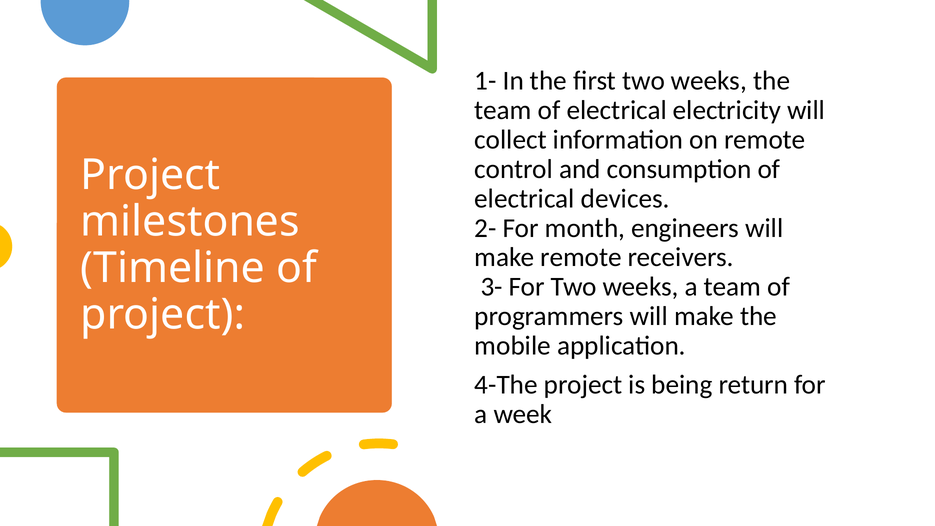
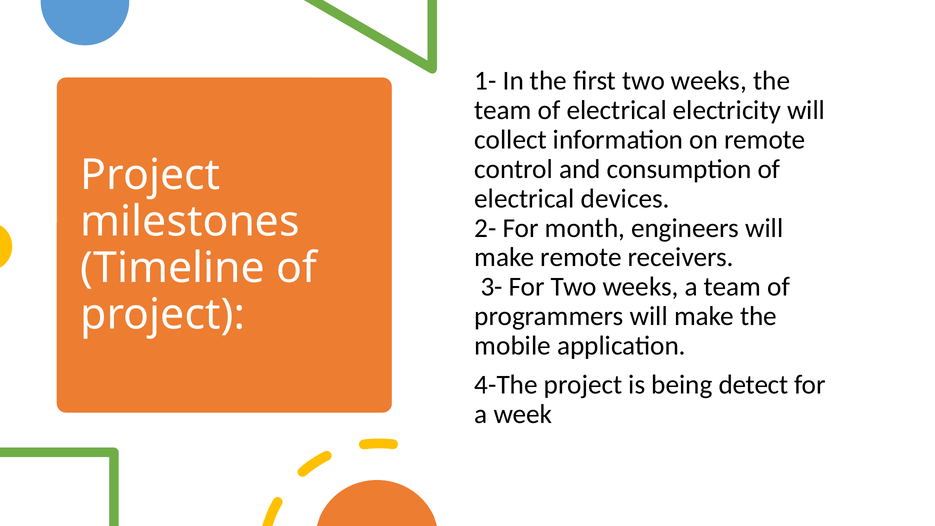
return: return -> detect (753, 385)
